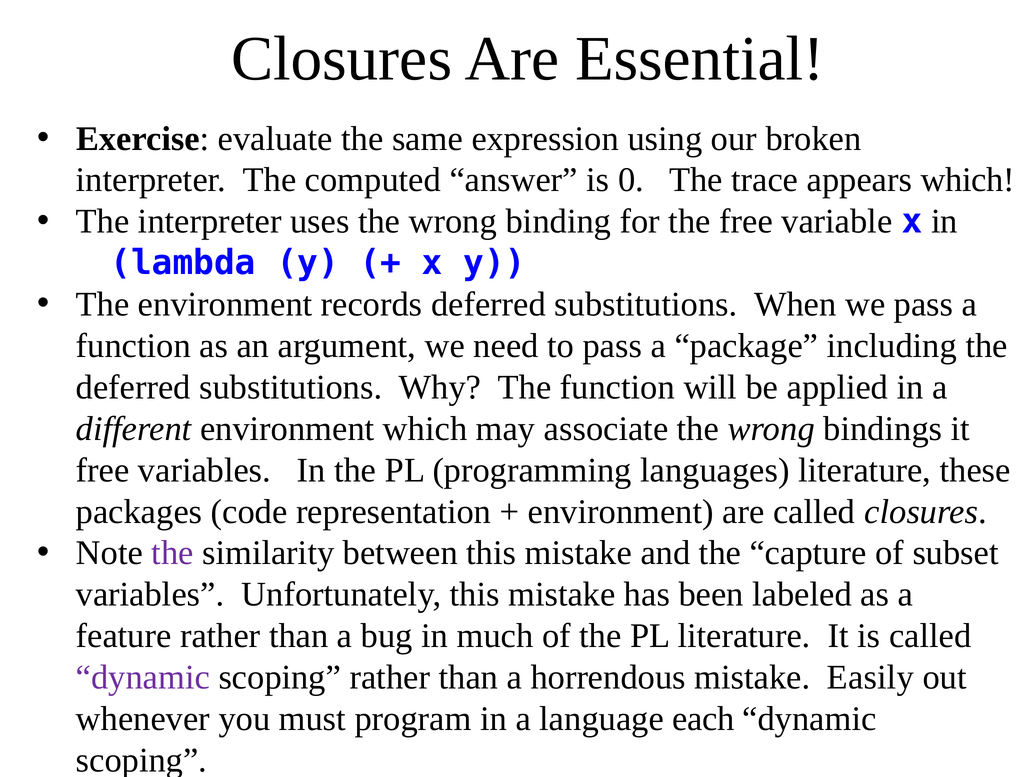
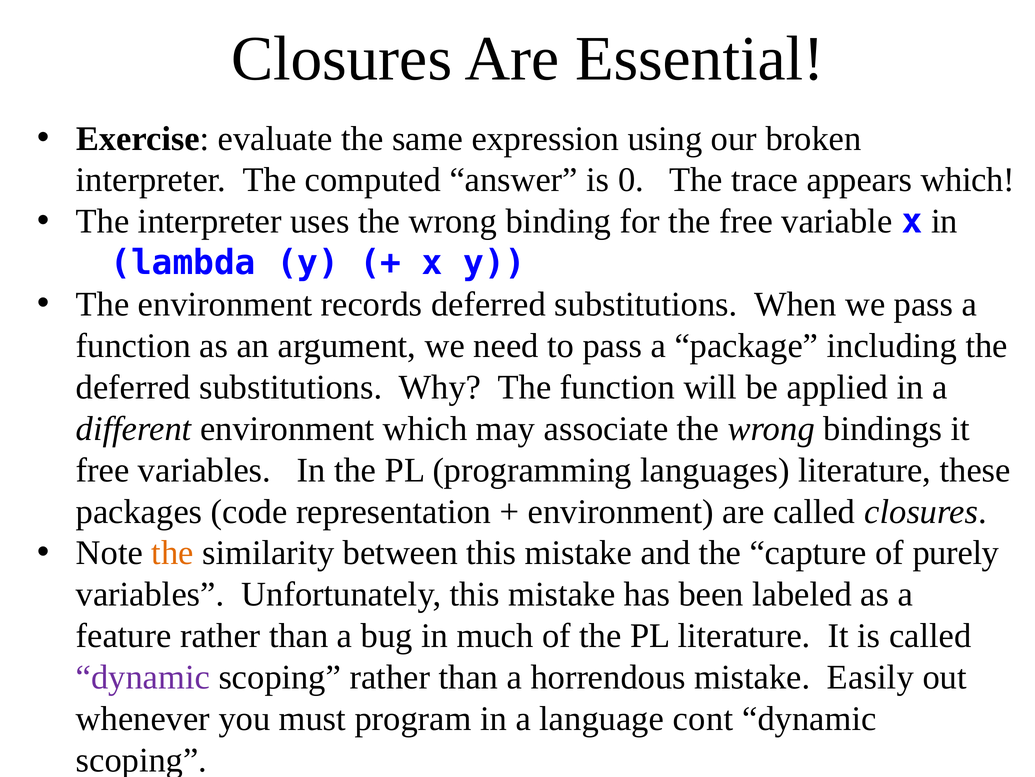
the colour: purple -> orange (173, 553)
subset: subset -> purely (956, 553)
each: each -> cont (703, 718)
